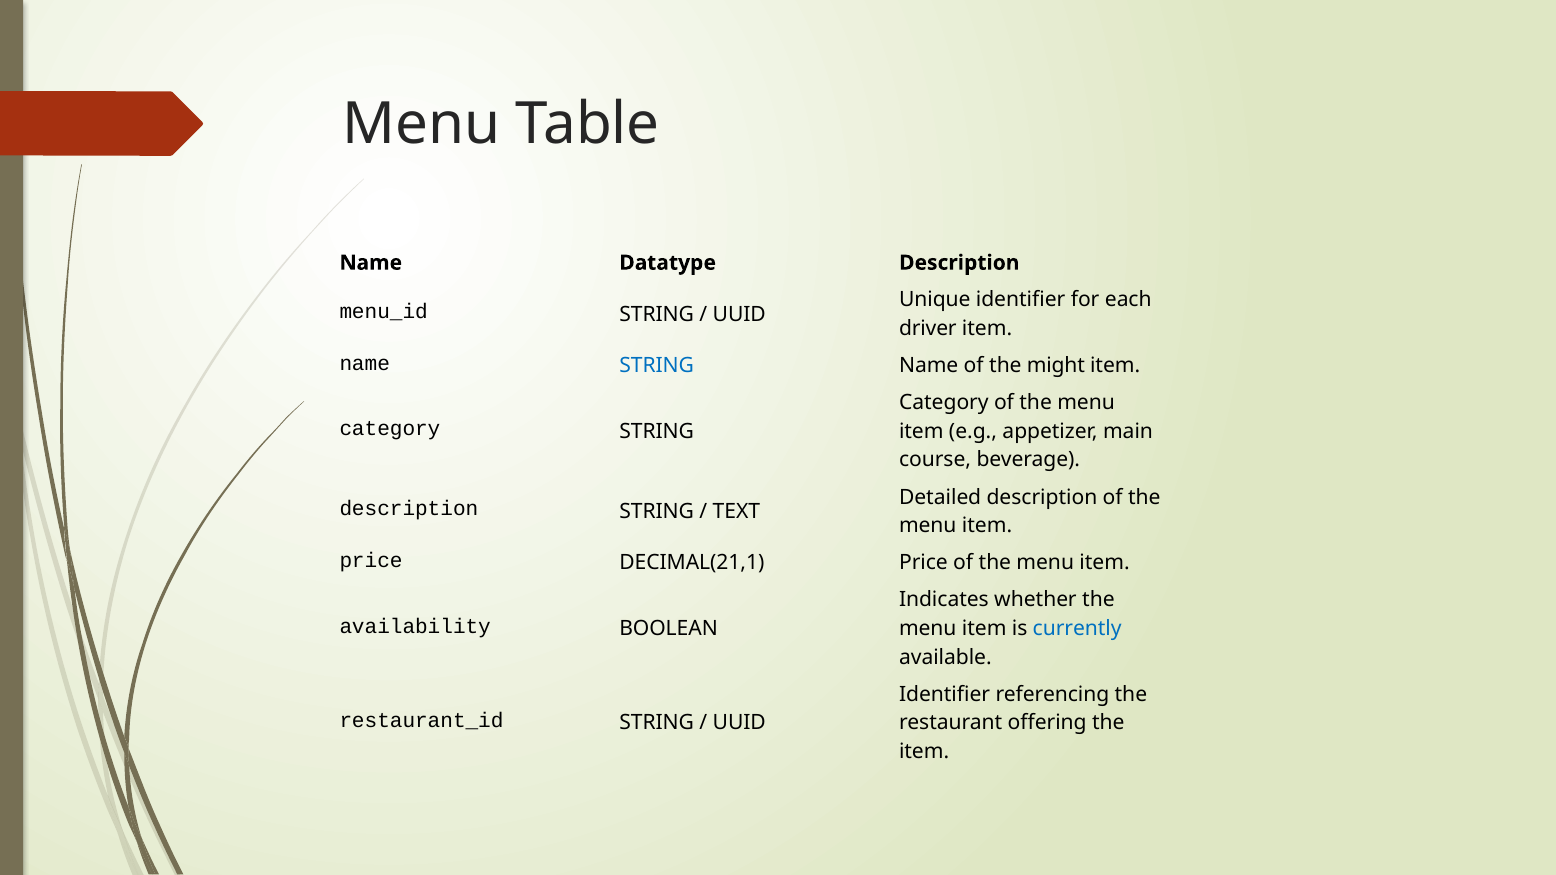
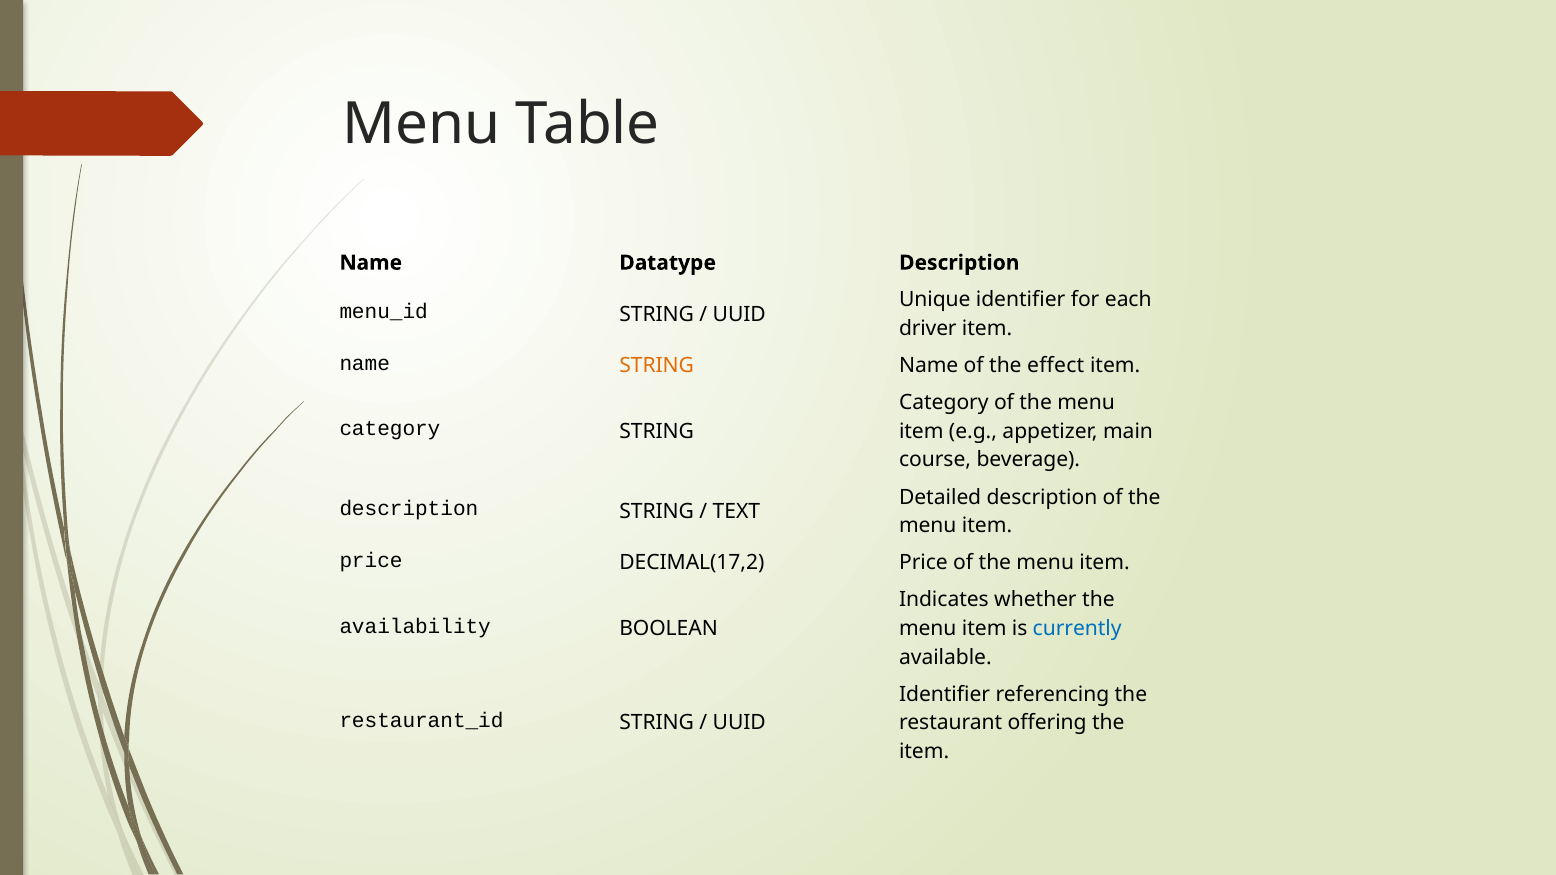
STRING colour: blue -> orange (657, 366)
might: might -> effect (1056, 366)
DECIMAL(21,1: DECIMAL(21,1 -> DECIMAL(17,2 (692, 563)
